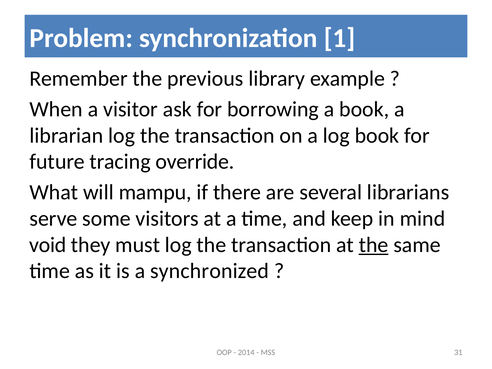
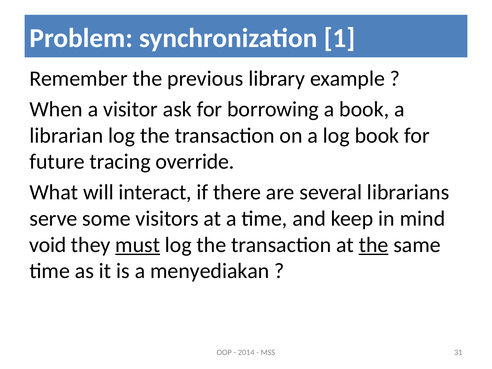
mampu: mampu -> interact (155, 192)
must underline: none -> present (138, 245)
synchronized: synchronized -> menyediakan (210, 271)
